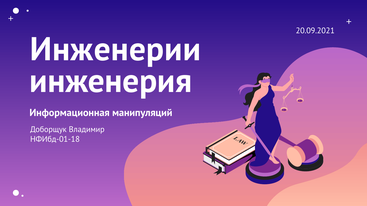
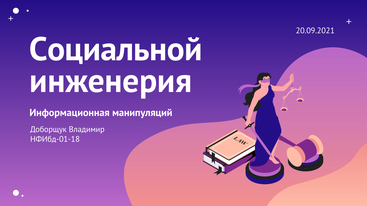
Инженерии: Инженерии -> Социальной (116, 50)
